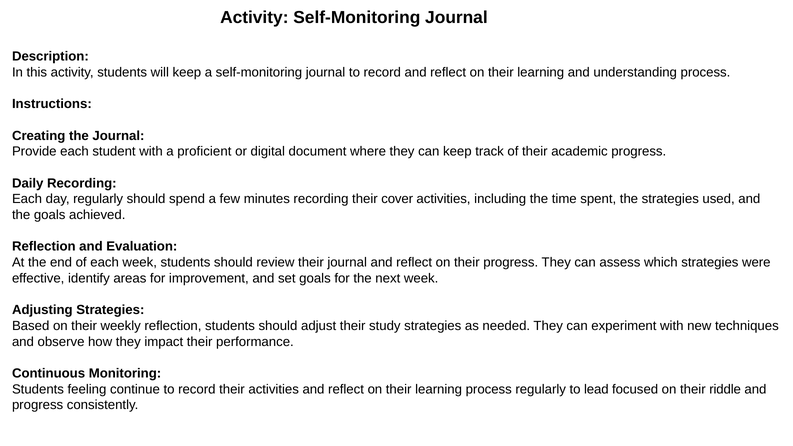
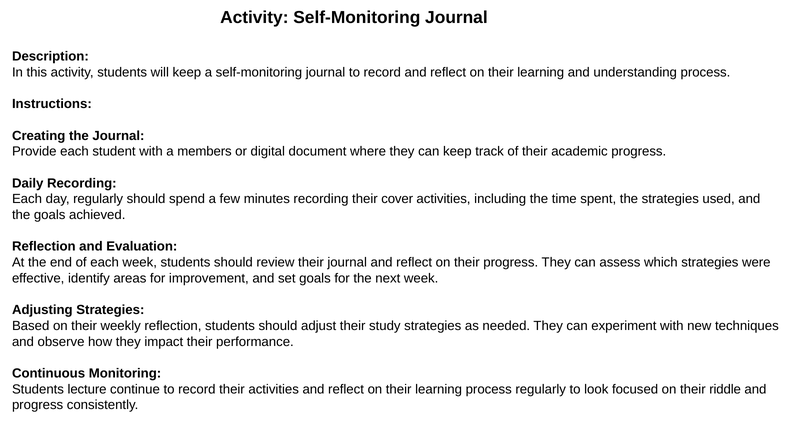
proficient: proficient -> members (204, 152)
feeling: feeling -> lecture (87, 389)
lead: lead -> look (596, 389)
